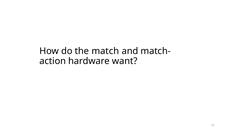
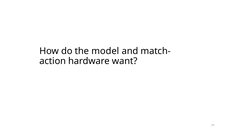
match: match -> model (105, 51)
